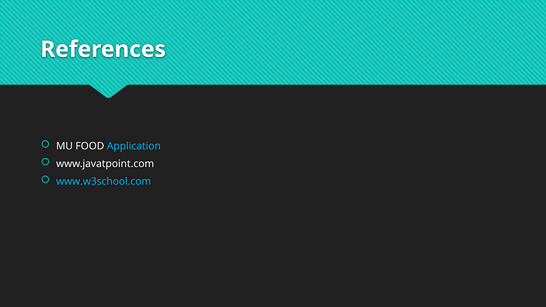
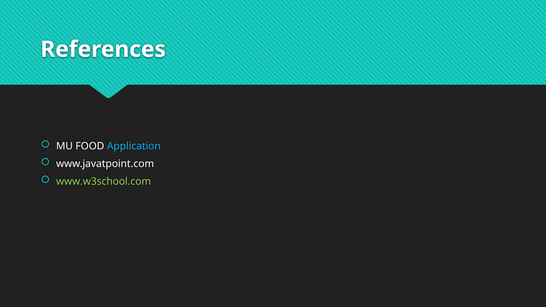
www.w3school.com colour: light blue -> light green (104, 182)
